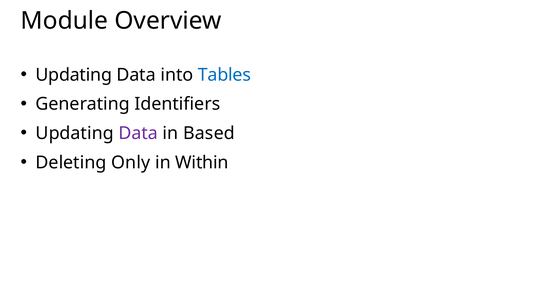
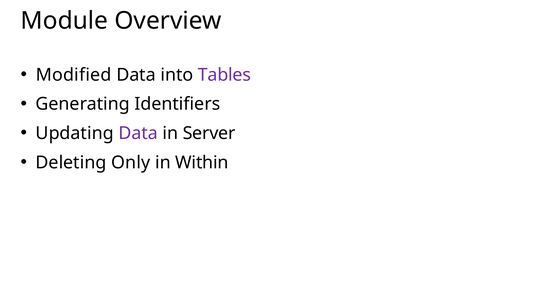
Updating: Updating -> Modified (74, 75)
Tables colour: blue -> purple (224, 75)
Based: Based -> Server (209, 133)
